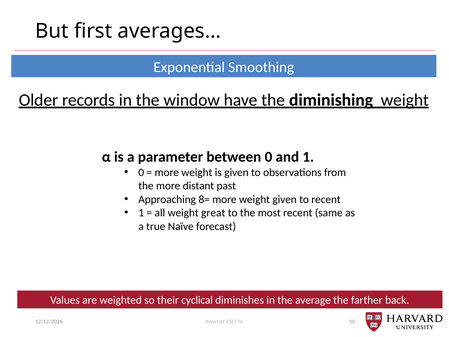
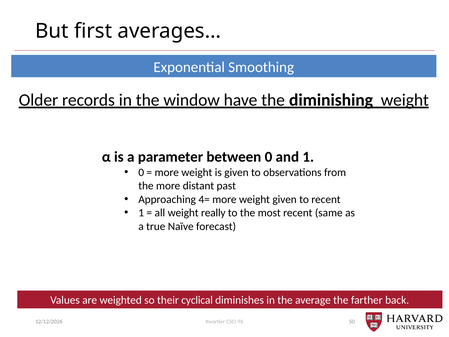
8=: 8= -> 4= (204, 199)
great: great -> really (213, 213)
